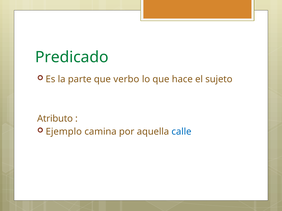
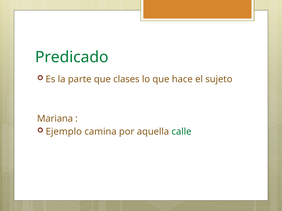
verbo: verbo -> clases (126, 79)
Atributo: Atributo -> Mariana (55, 119)
calle colour: blue -> green (181, 132)
